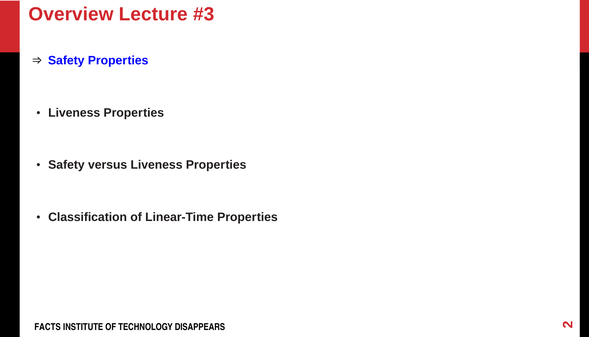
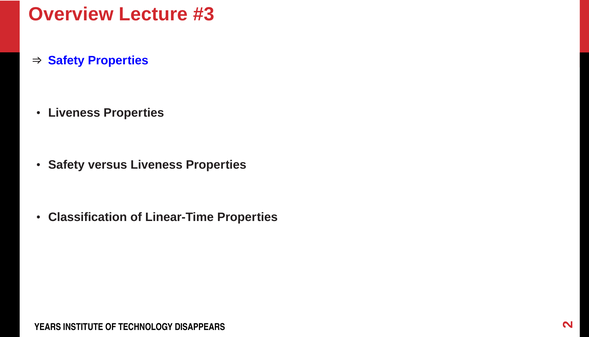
FACTS: FACTS -> YEARS (48, 327)
